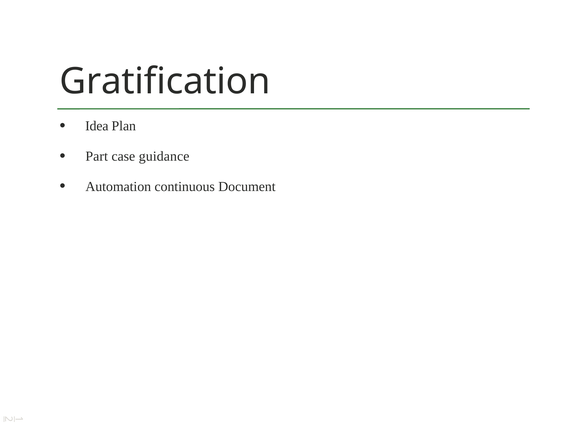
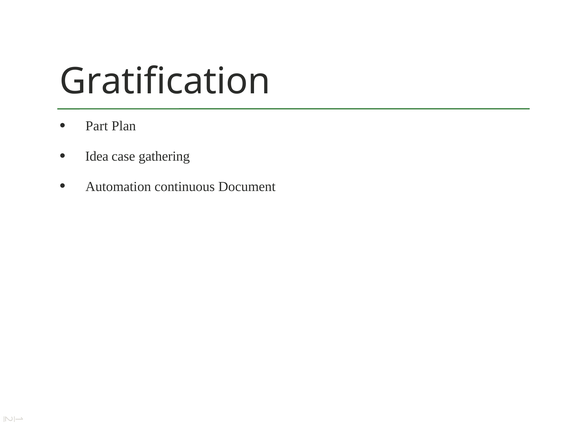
Idea: Idea -> Part (97, 126)
Part: Part -> Idea (97, 156)
guidance: guidance -> gathering (164, 156)
